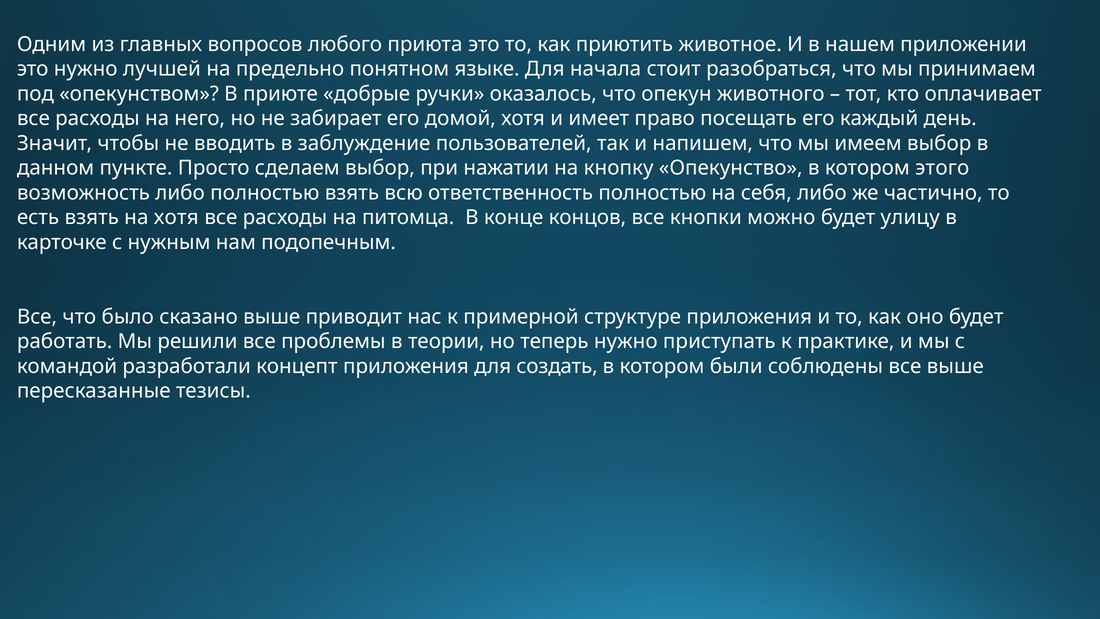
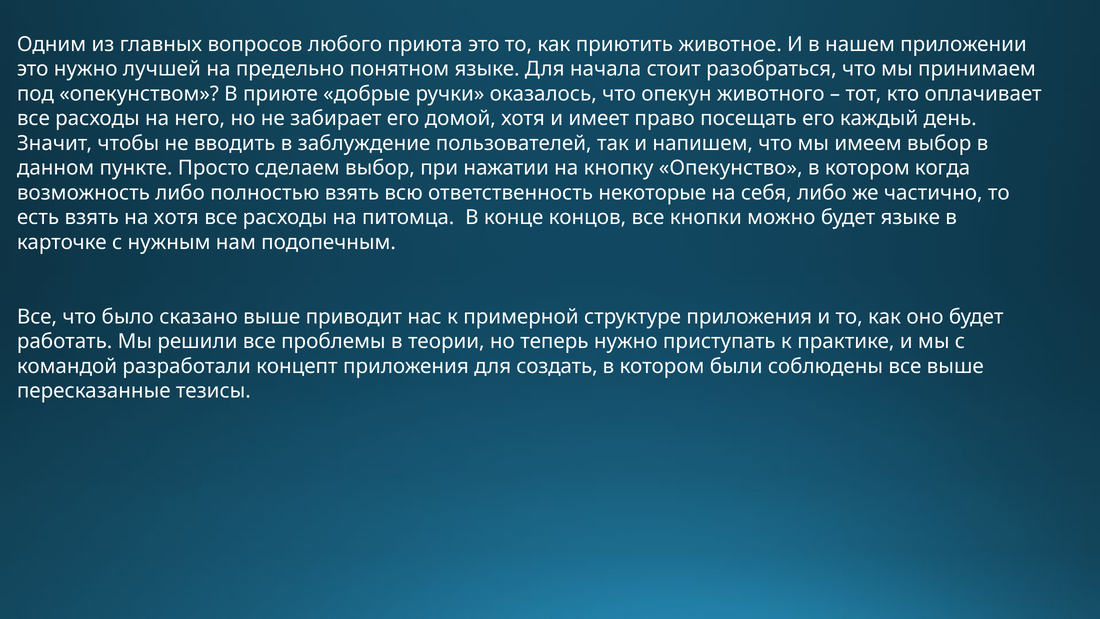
этого: этого -> когда (942, 168)
ответственность полностью: полностью -> некоторые (652, 193)
будет улицу: улицу -> языке (910, 218)
